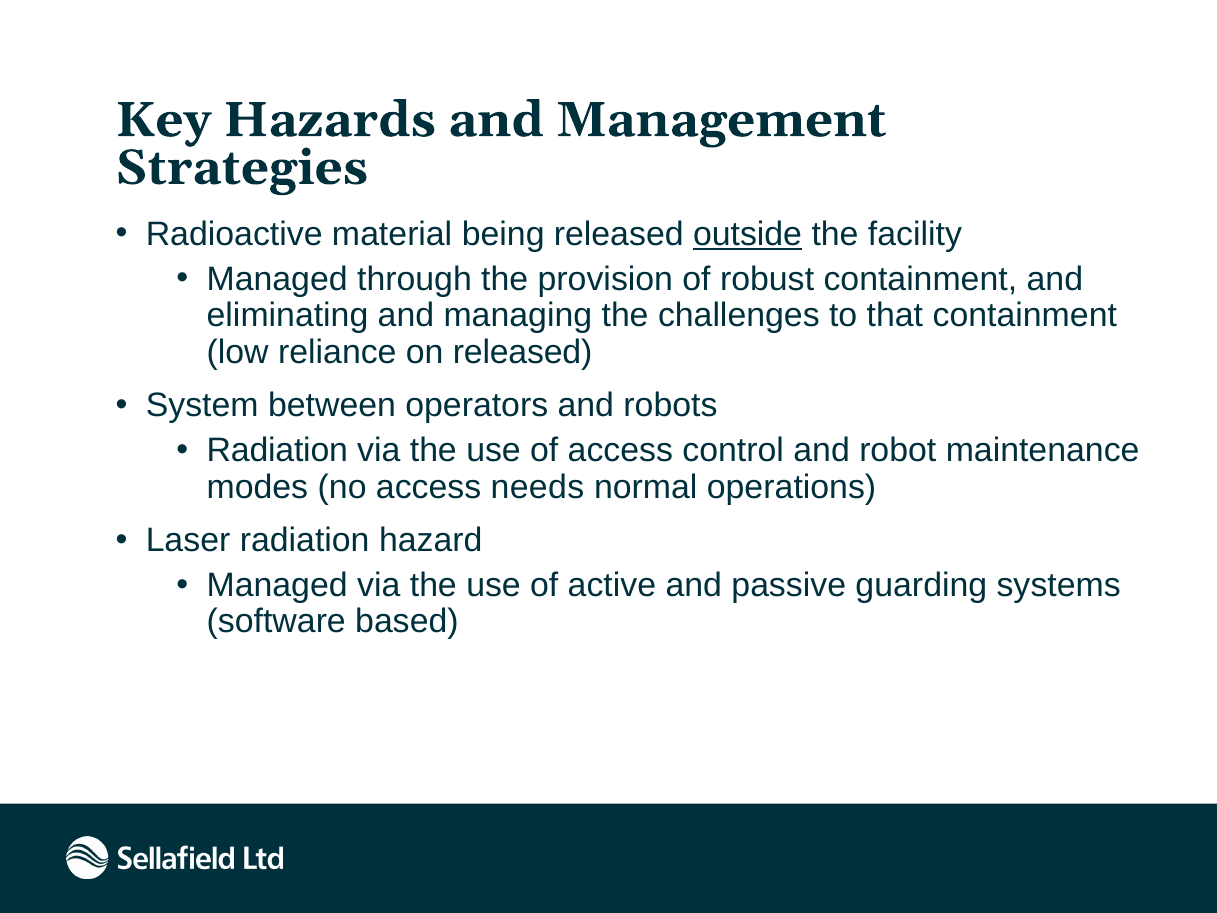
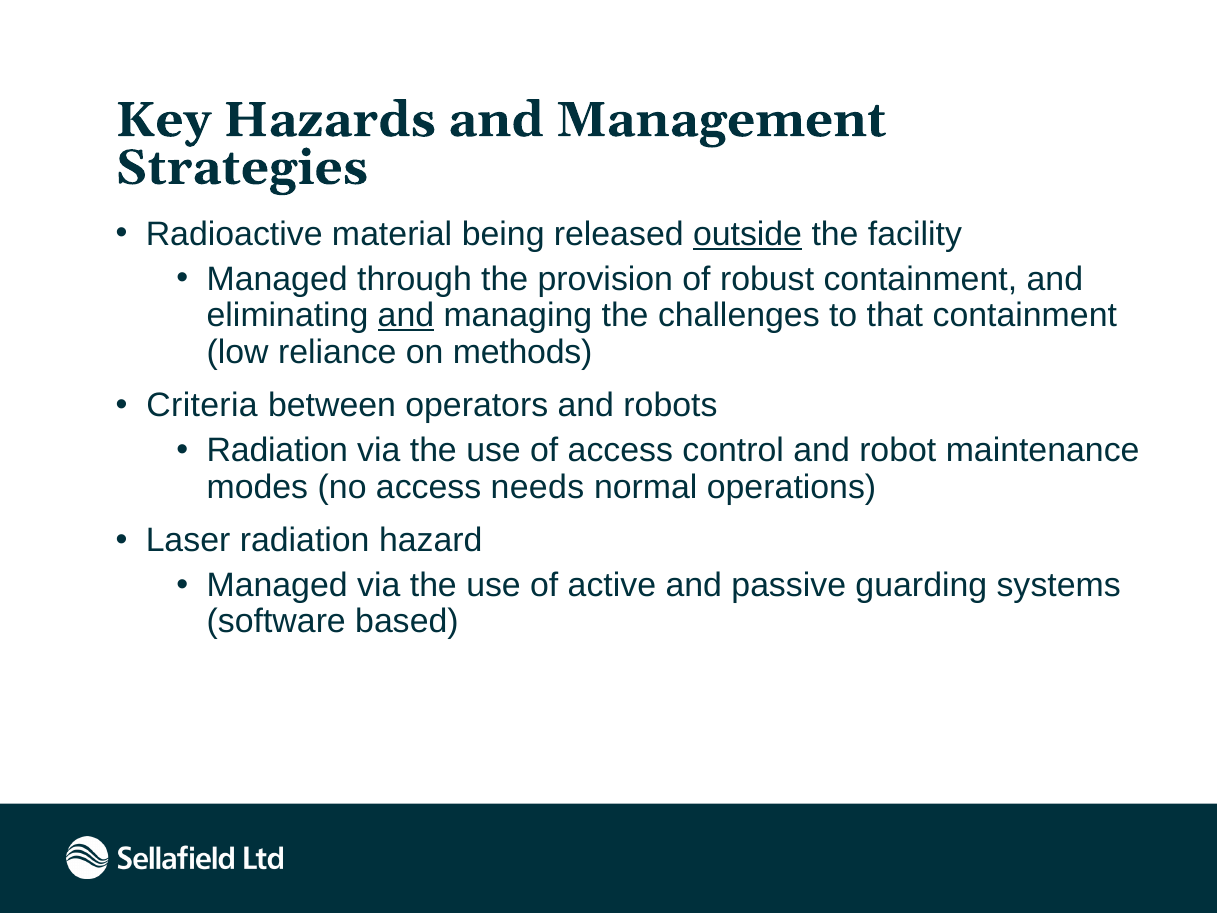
and underline: none -> present (406, 315)
on released: released -> methods (523, 352)
System: System -> Criteria (202, 405)
